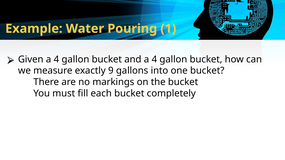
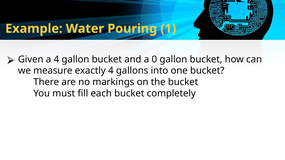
and a 4: 4 -> 0 (154, 59)
exactly 9: 9 -> 4 (111, 71)
